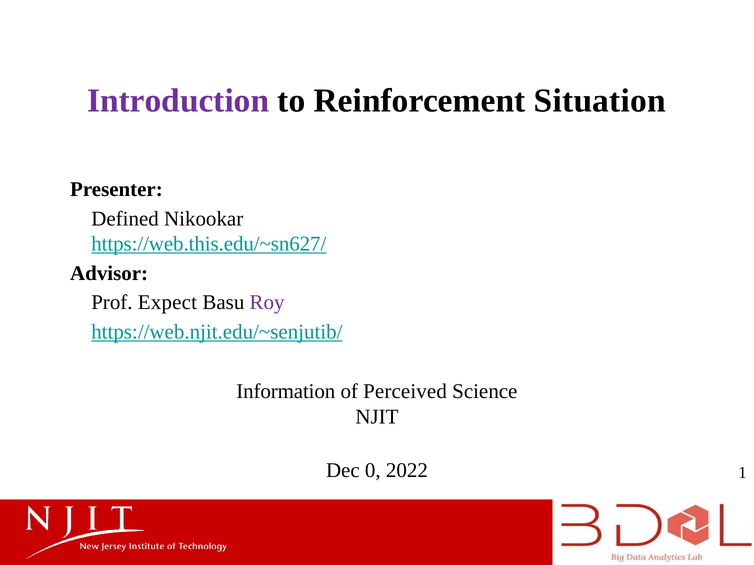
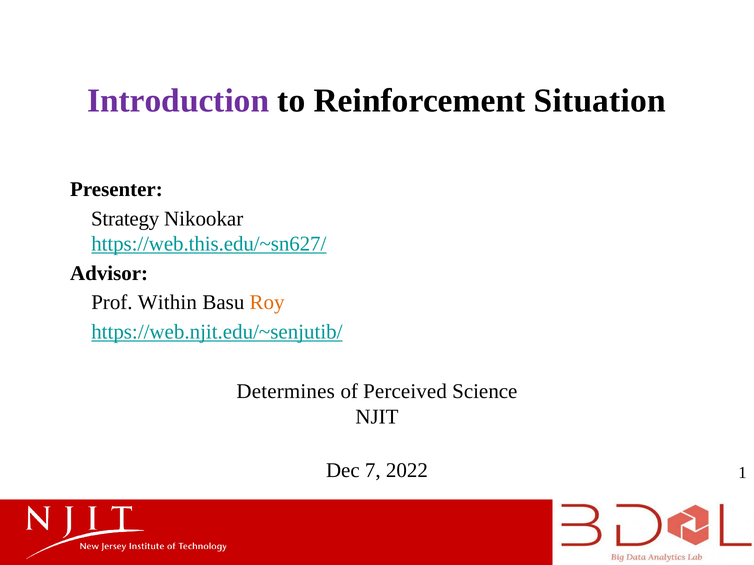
Defined: Defined -> Strategy (125, 219)
Expect: Expect -> Within (167, 303)
Roy colour: purple -> orange (267, 303)
Information: Information -> Determines (286, 392)
0: 0 -> 7 (373, 471)
